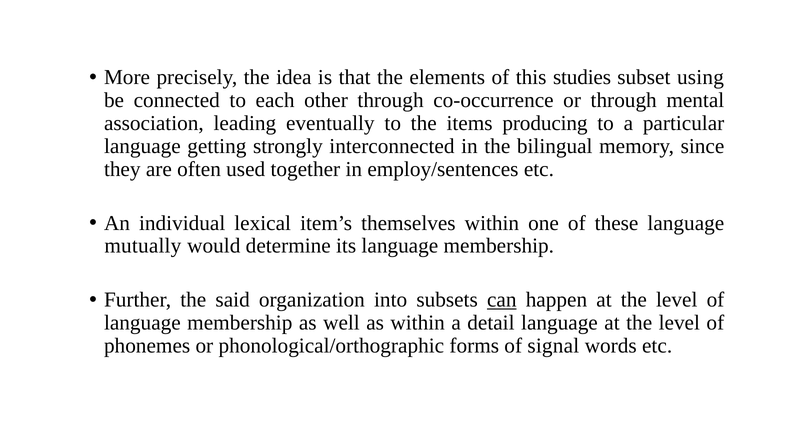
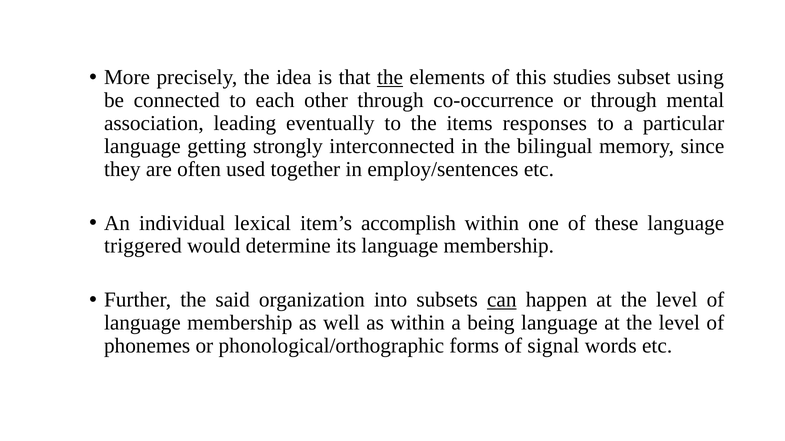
the underline: none -> present (390, 77)
producing: producing -> responses (545, 123)
themselves: themselves -> accomplish (408, 223)
mutually: mutually -> triggered (143, 246)
detail: detail -> being (491, 323)
